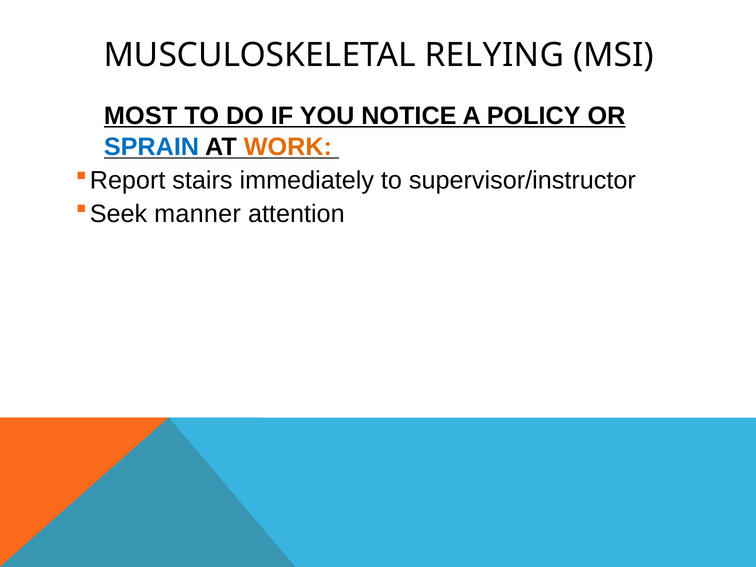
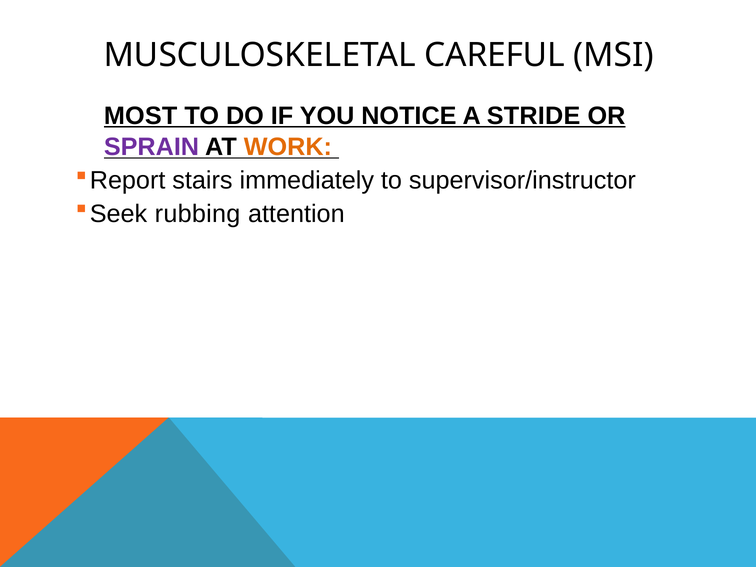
RELYING: RELYING -> CAREFUL (495, 55)
POLICY: POLICY -> STRIDE (534, 116)
SPRAIN colour: blue -> purple (151, 147)
manner: manner -> rubbing (198, 214)
